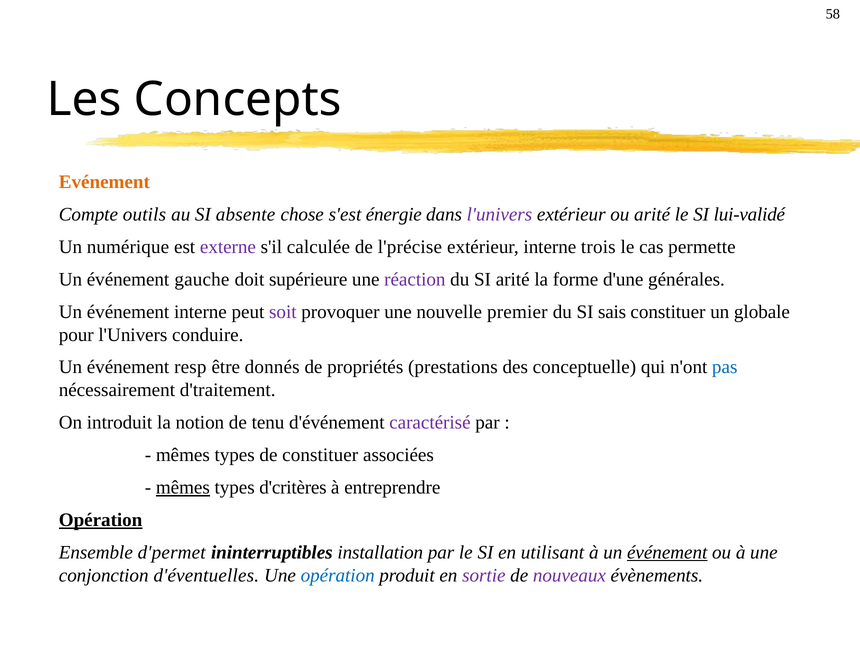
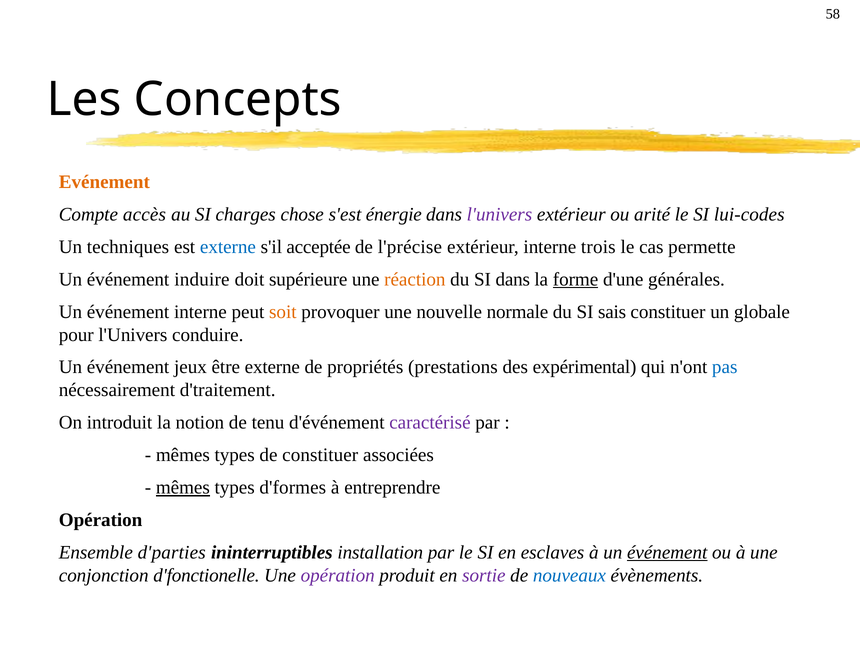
outils: outils -> accès (144, 214)
absente: absente -> charges (246, 214)
lui-validé: lui-validé -> lui-codes (749, 214)
numérique: numérique -> techniques (128, 247)
externe colour: purple -> blue (228, 247)
calculée: calculée -> acceptée (319, 247)
gauche: gauche -> induire (202, 279)
réaction colour: purple -> orange (415, 279)
SI arité: arité -> dans (513, 279)
forme underline: none -> present (576, 279)
soit colour: purple -> orange (283, 312)
premier: premier -> normale (517, 312)
resp: resp -> jeux (190, 367)
être donnés: donnés -> externe (272, 367)
conceptuelle: conceptuelle -> expérimental (585, 367)
d'critères: d'critères -> d'formes (293, 488)
Opération underline: present -> none (101, 520)
d'permet: d'permet -> d'parties (172, 552)
utilisant: utilisant -> esclaves (553, 552)
d'éventuelles: d'éventuelles -> d'fonctionelle (206, 575)
opération colour: blue -> purple (338, 575)
nouveaux colour: purple -> blue (569, 575)
